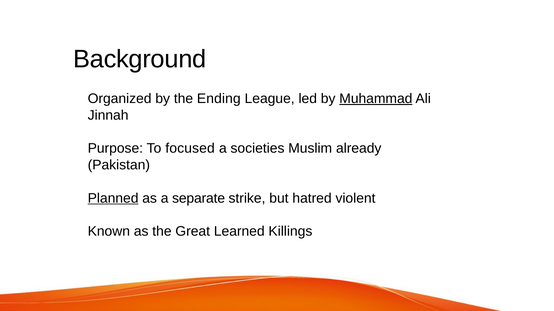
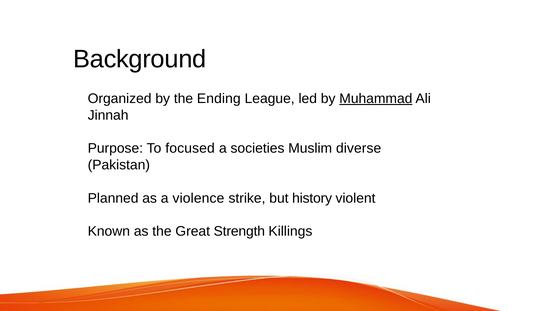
already: already -> diverse (359, 149)
Planned underline: present -> none (113, 199)
separate: separate -> violence (198, 199)
hatred: hatred -> history (312, 199)
Learned: Learned -> Strength (239, 232)
